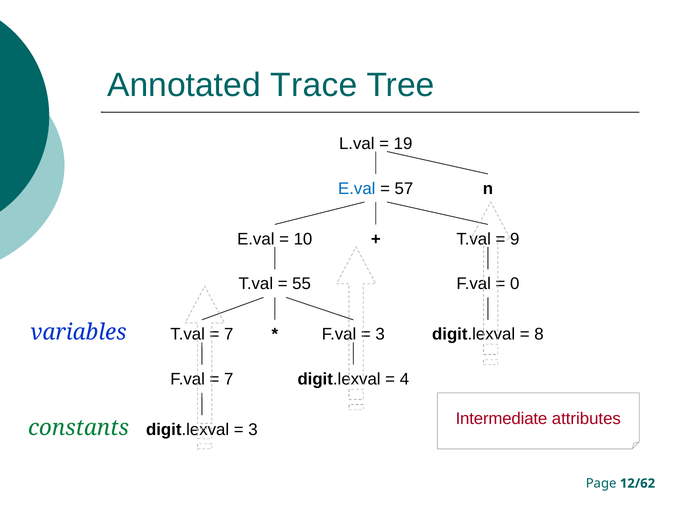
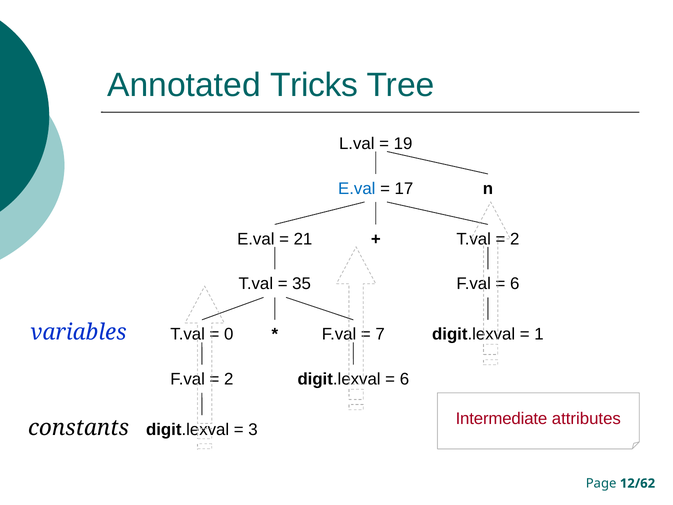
Trace: Trace -> Tricks (314, 85)
57: 57 -> 17 (404, 188)
10: 10 -> 21 (303, 239)
9: 9 -> 2 (515, 239)
55: 55 -> 35 (302, 284)
0: 0 -> 6 (515, 284)
7: 7 -> 0 (229, 334)
3: 3 -> 7 (380, 334)
8: 8 -> 1 (539, 334)
7: 7 -> 2 (229, 379)
4: 4 -> 6 (404, 379)
constants colour: green -> black (79, 428)
